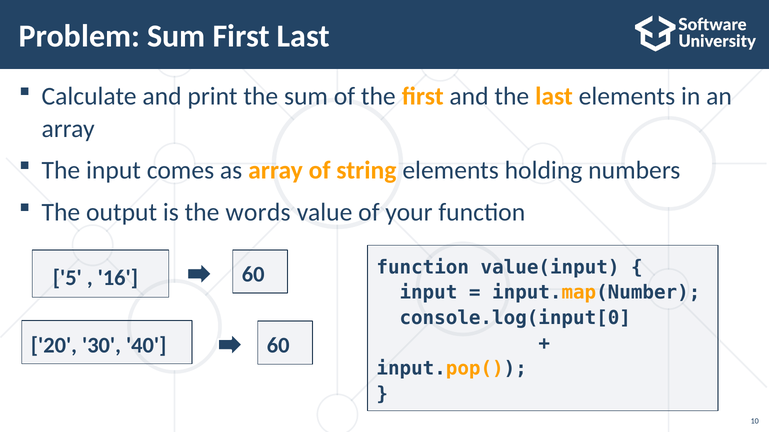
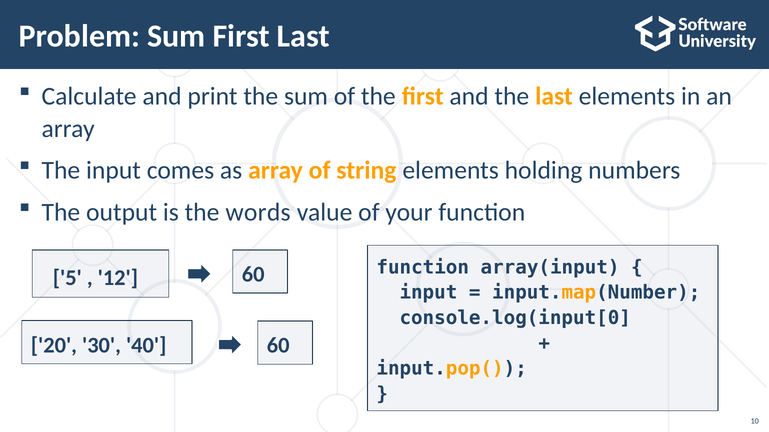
16: 16 -> 12 (118, 278)
value(input: value(input -> array(input (550, 268)
